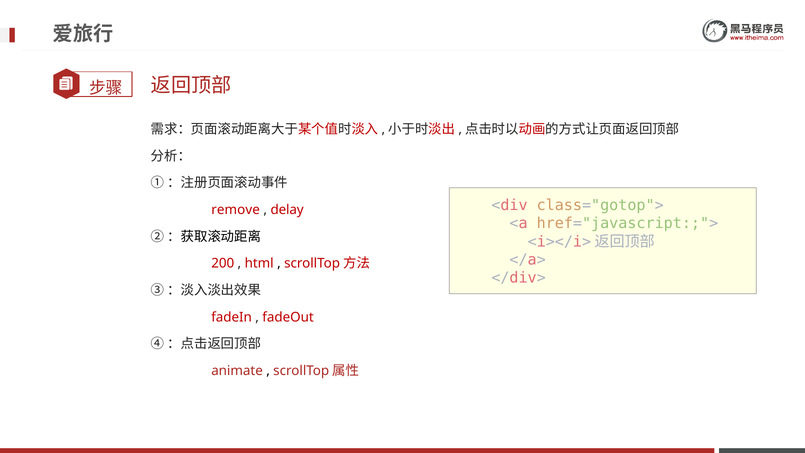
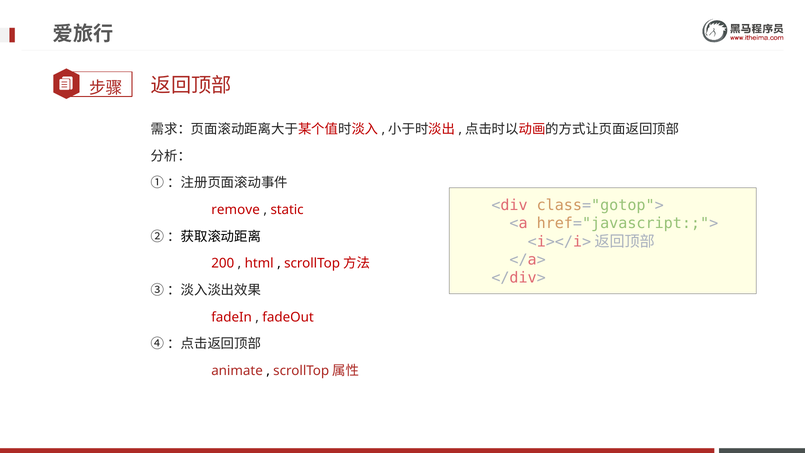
delay: delay -> static (287, 210)
